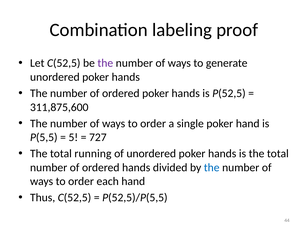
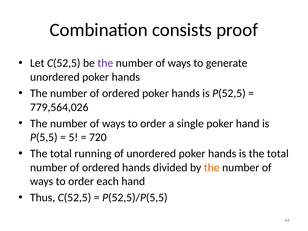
labeling: labeling -> consists (182, 30)
311,875,600: 311,875,600 -> 779,564,026 (59, 107)
727: 727 -> 720 (98, 137)
the colour: blue -> orange (212, 167)
